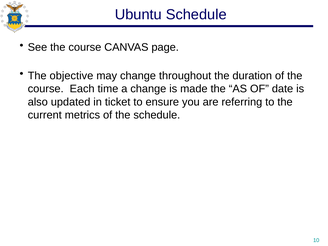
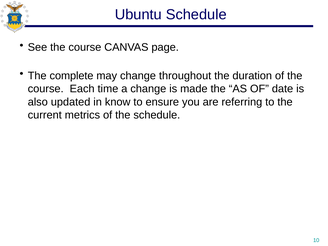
objective: objective -> complete (72, 76)
ticket: ticket -> know (118, 102)
